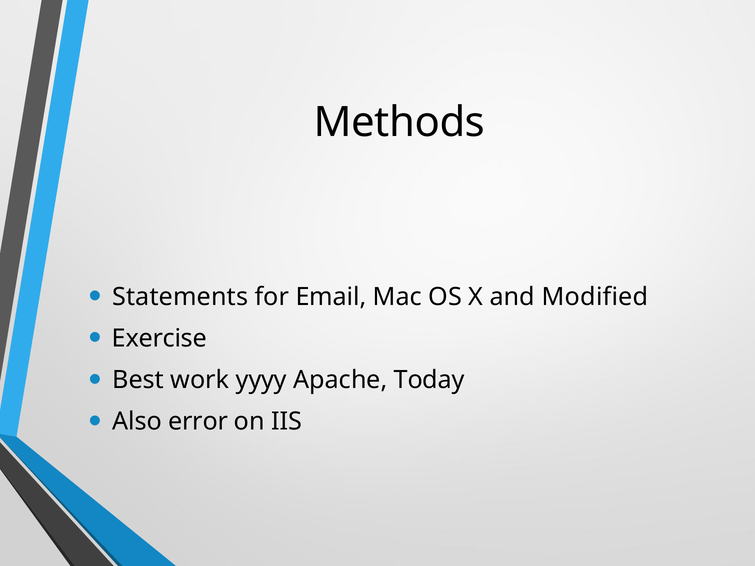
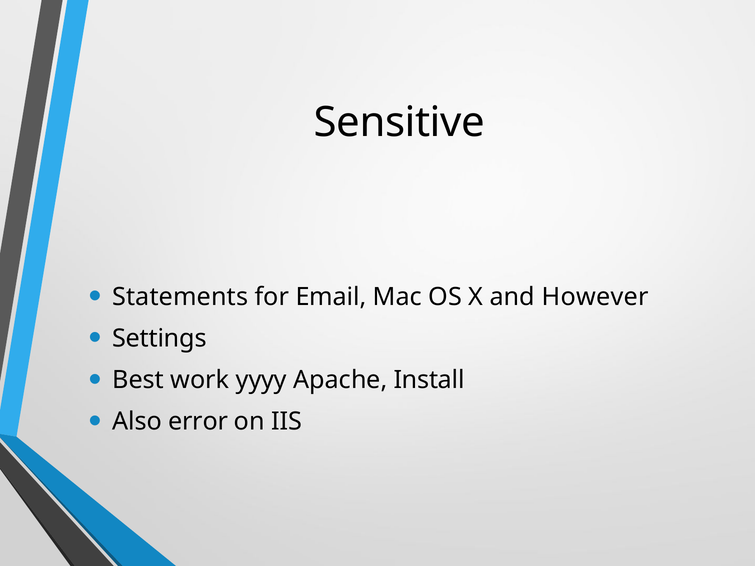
Methods: Methods -> Sensitive (399, 122)
Modified: Modified -> However (595, 297)
Exercise: Exercise -> Settings (159, 339)
Today: Today -> Install (429, 380)
